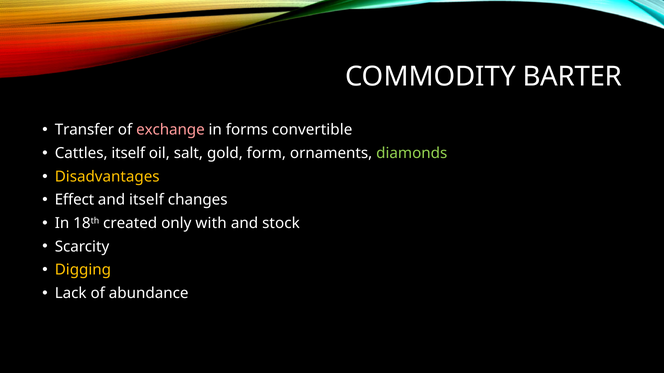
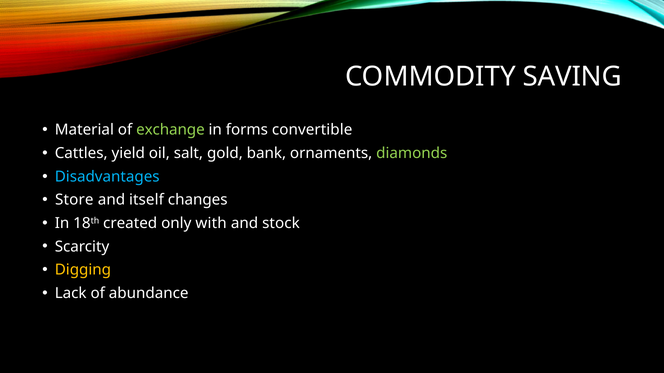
BARTER: BARTER -> SAVING (572, 77)
Transfer: Transfer -> Material (84, 130)
exchange colour: pink -> light green (170, 130)
Cattles itself: itself -> yield (128, 153)
form: form -> bank (266, 153)
Disadvantages colour: yellow -> light blue (107, 177)
Effect: Effect -> Store (74, 200)
